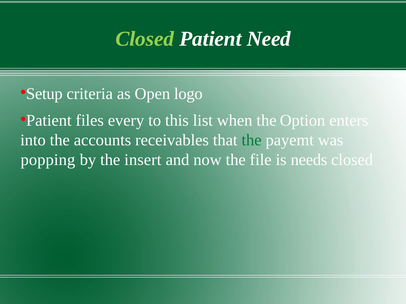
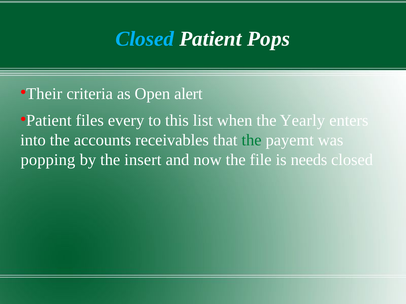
Closed colour: light green -> light blue (145, 39)
Need: Need -> Pops (269, 39)
Setup: Setup -> Their (44, 94)
logo: logo -> alert (188, 94)
Option: Option -> Yearly (302, 121)
